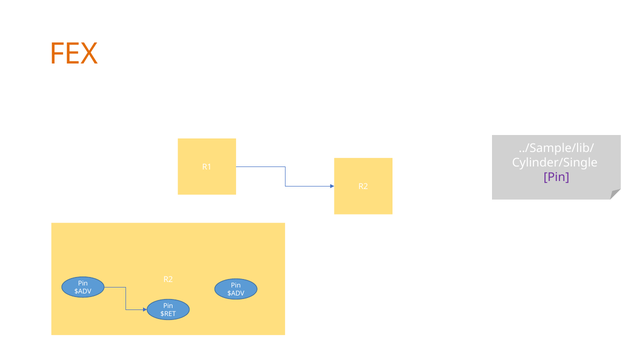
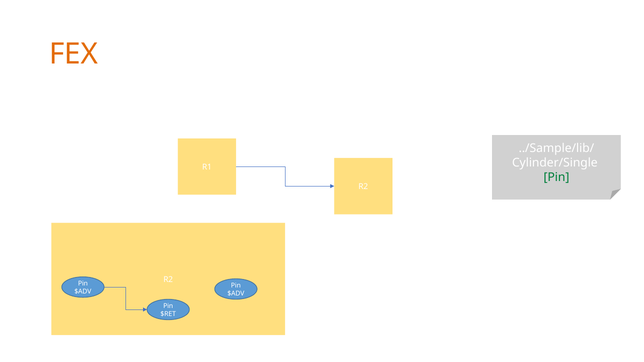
Pin colour: purple -> green (556, 177)
